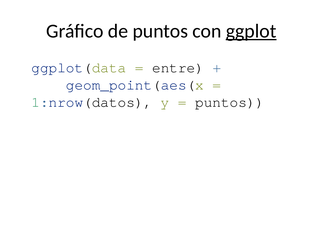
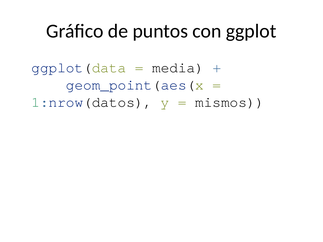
ggplot underline: present -> none (251, 31)
entre: entre -> media (178, 68)
puntos: puntos -> mismos (230, 102)
